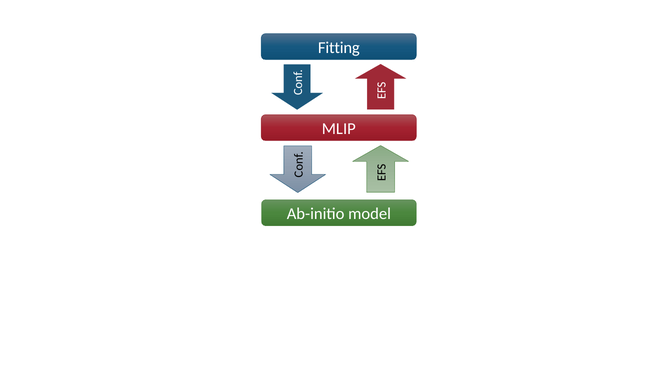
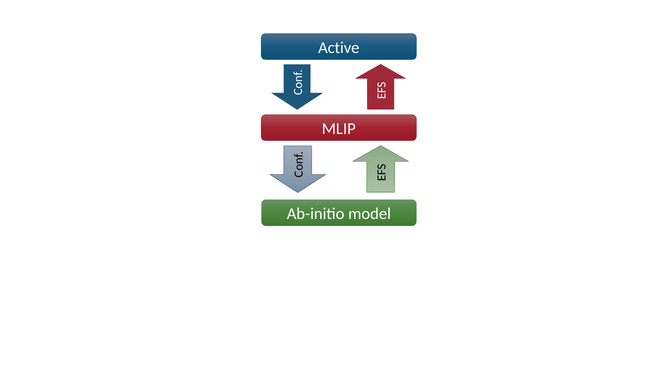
Fitting: Fitting -> Active (339, 48)
